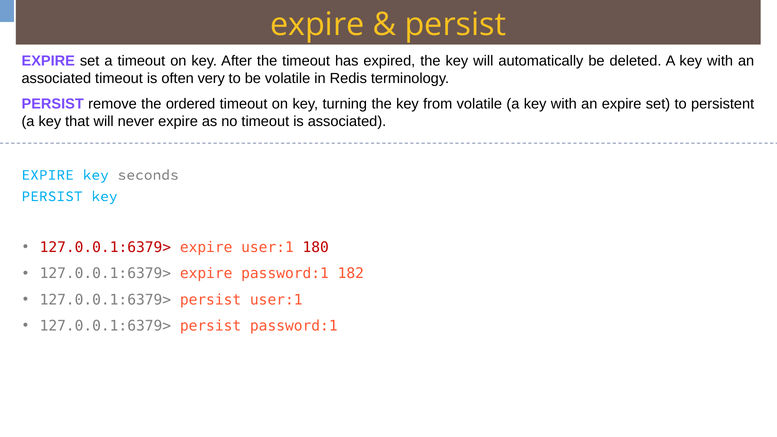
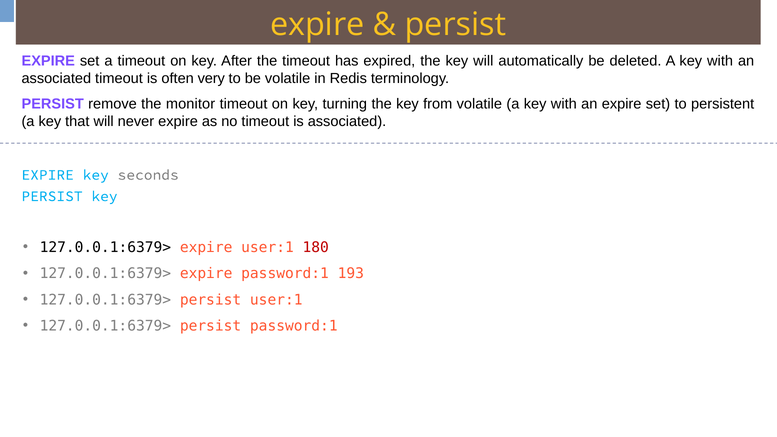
ordered: ordered -> monitor (190, 104)
127.0.0.1:6379> colour: red -> black (105, 247)
182: 182 -> 193 (351, 274)
